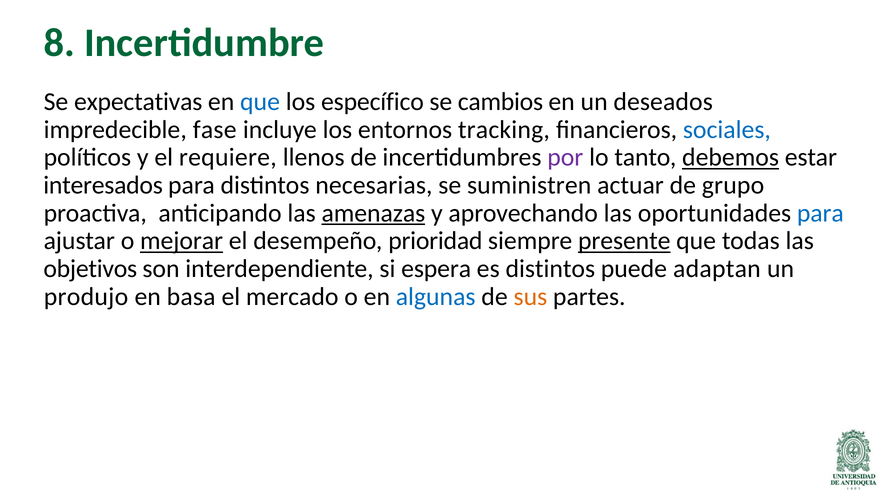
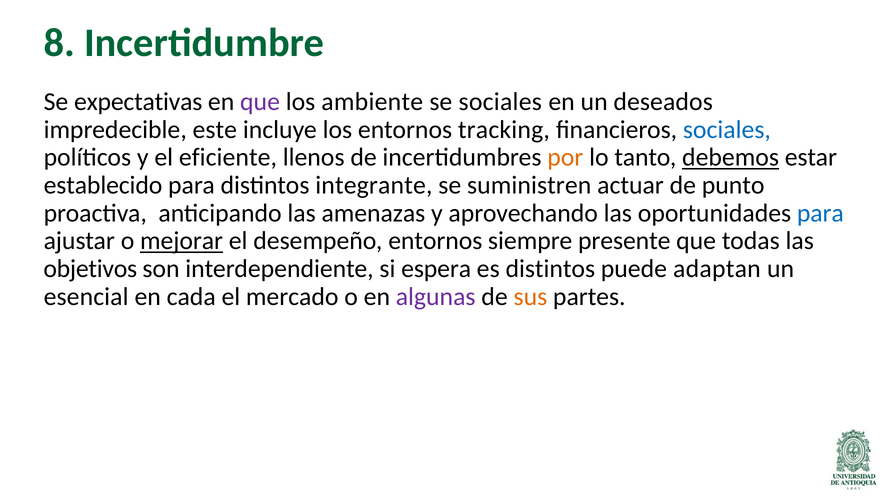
que colour: blue -> purple (260, 102)
específico: específico -> ambiente (372, 102)
se cambios: cambios -> sociales (500, 102)
fase: fase -> este (215, 130)
requiere: requiere -> eficiente (228, 157)
por colour: purple -> orange (565, 157)
interesados: interesados -> establecido (103, 185)
necesarias: necesarias -> integrante (374, 185)
grupo: grupo -> punto (733, 185)
amenazas underline: present -> none (373, 213)
desempeño prioridad: prioridad -> entornos (435, 241)
presente underline: present -> none (624, 241)
produjo: produjo -> esencial (86, 296)
basa: basa -> cada (191, 296)
algunas colour: blue -> purple (436, 296)
